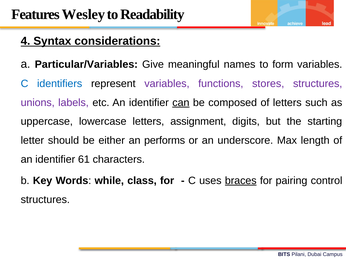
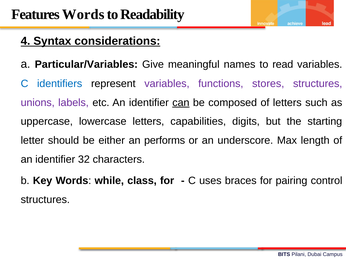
Features Wesley: Wesley -> Words (83, 14)
form: form -> read (283, 65)
assignment: assignment -> capabilities (198, 122)
61: 61 -> 32 (84, 160)
braces underline: present -> none (241, 181)
